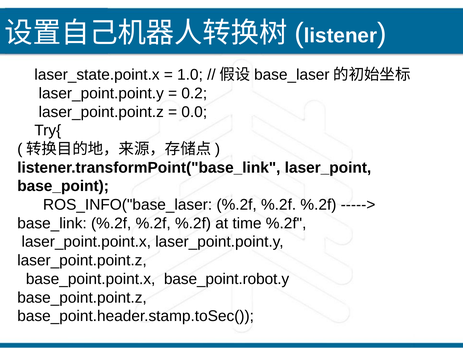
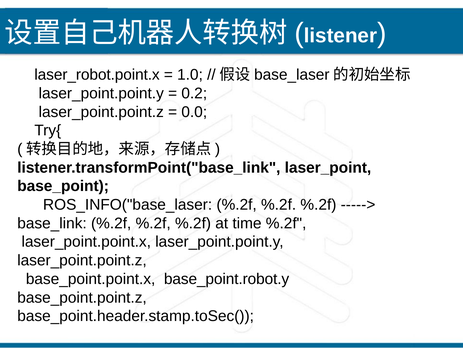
laser_state.point.x: laser_state.point.x -> laser_robot.point.x (97, 75)
